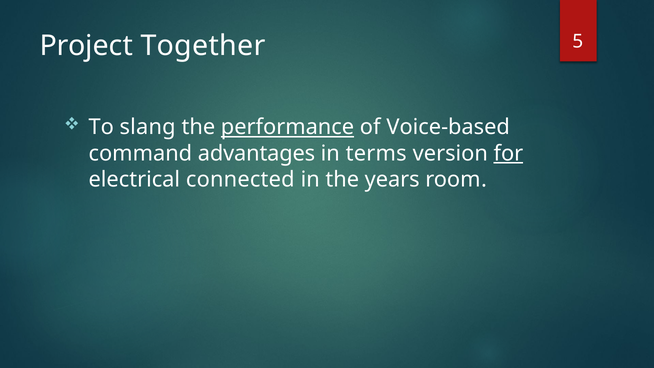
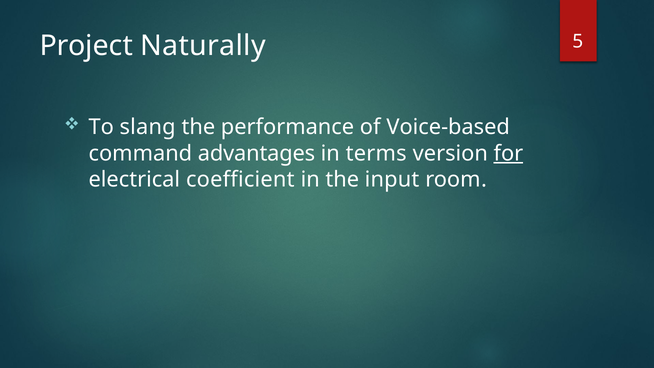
Together: Together -> Naturally (203, 46)
performance underline: present -> none (287, 127)
connected: connected -> coefficient (240, 180)
years: years -> input (392, 180)
